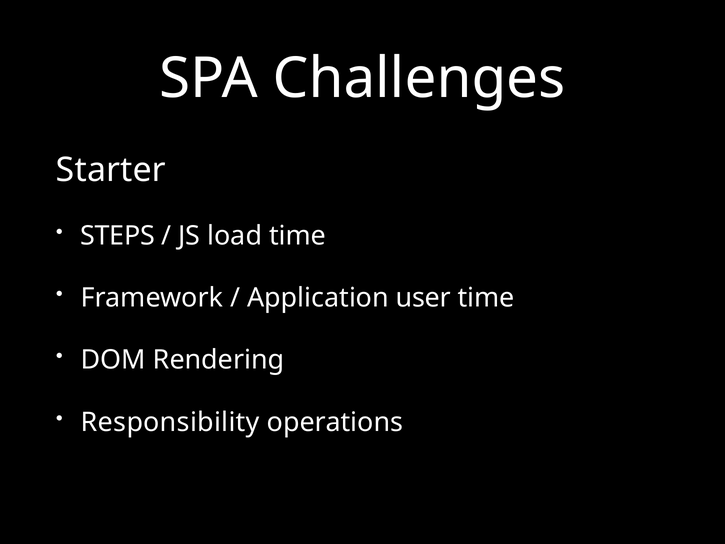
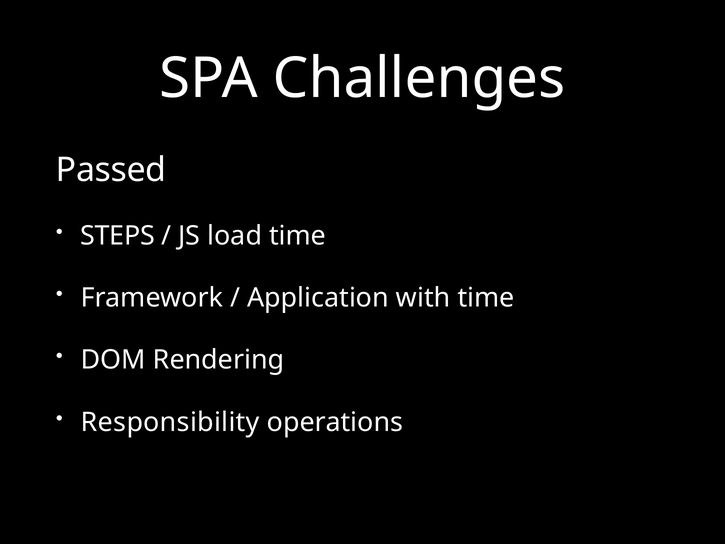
Starter: Starter -> Passed (111, 170)
user: user -> with (423, 298)
